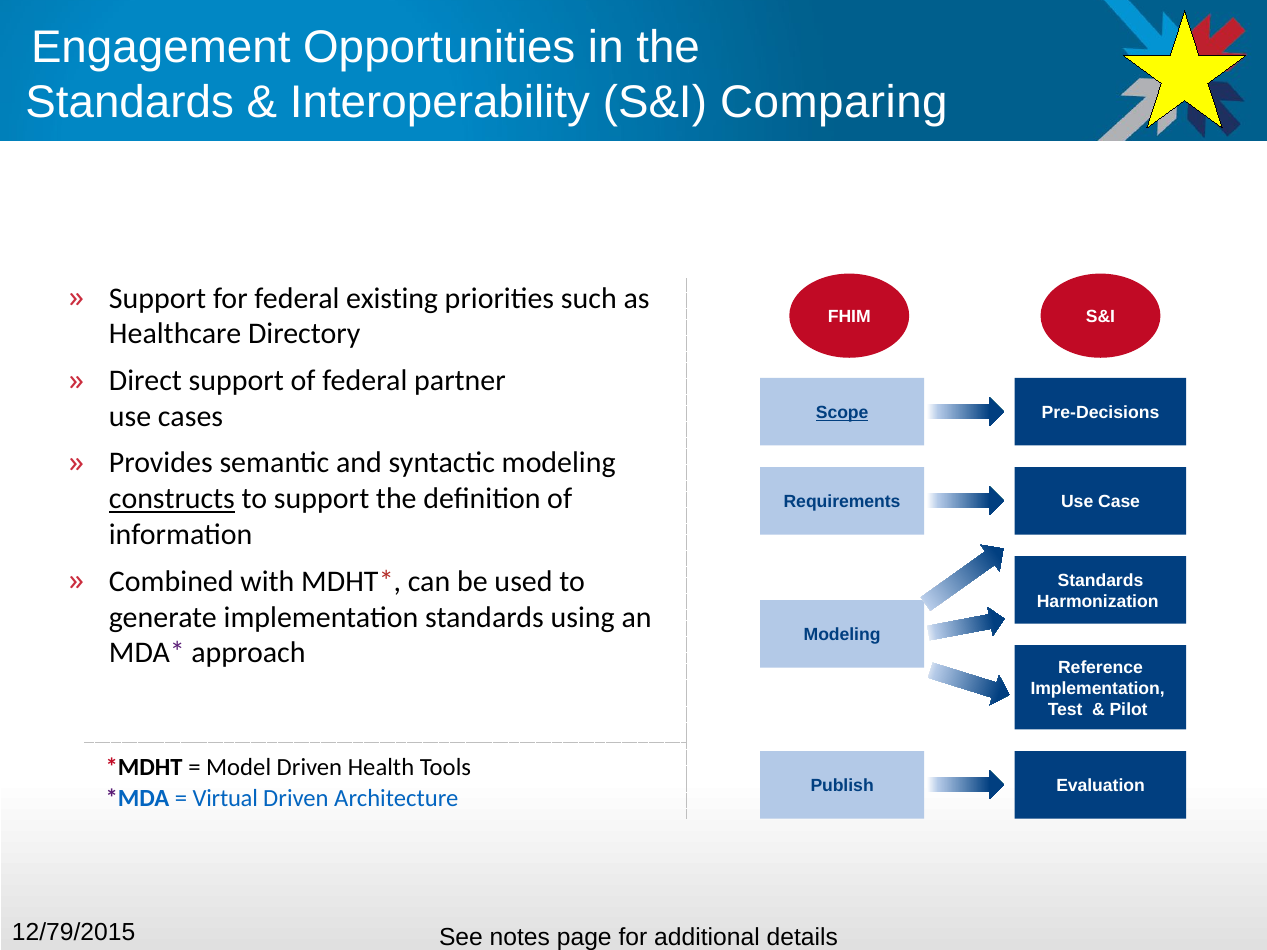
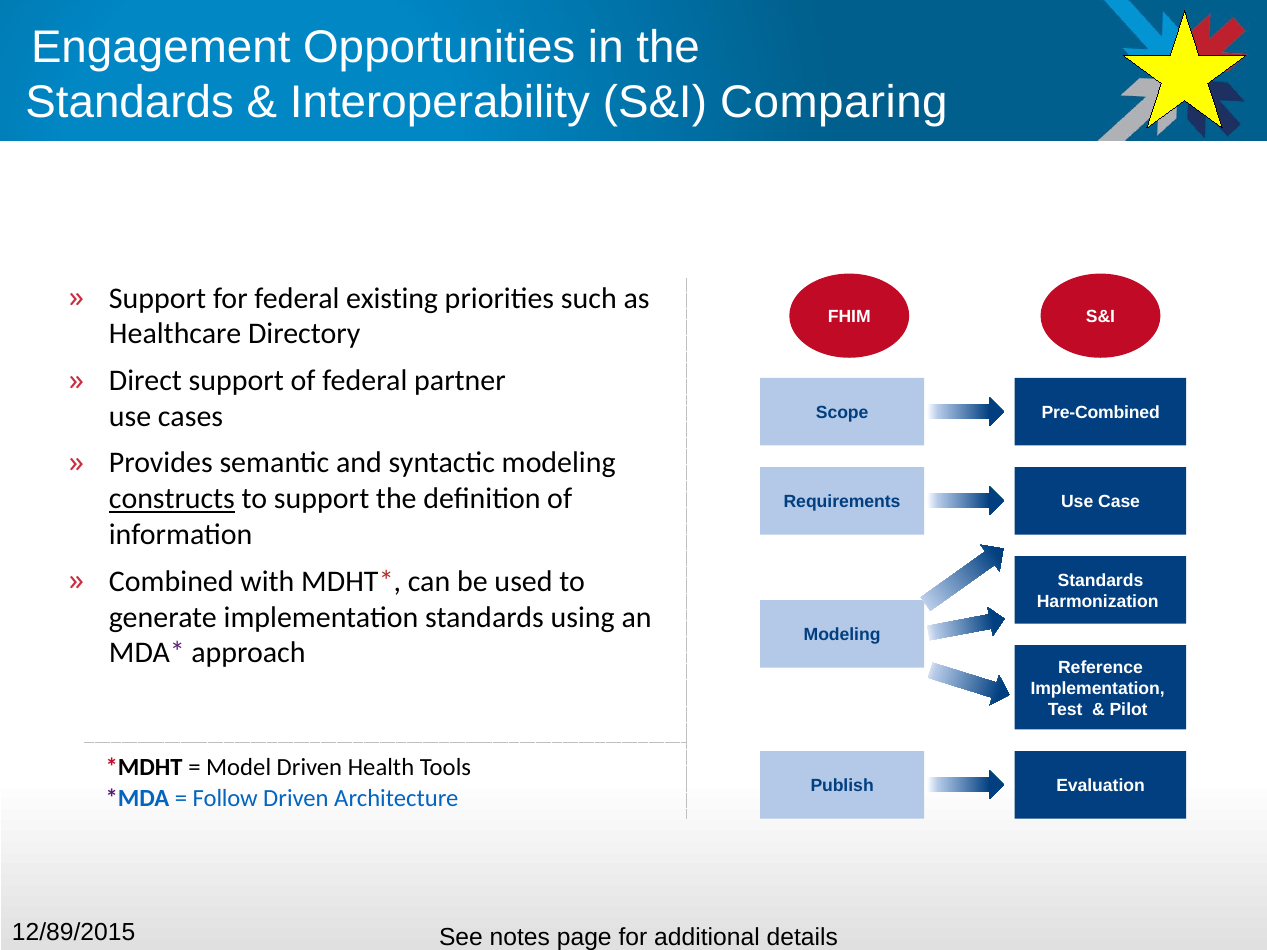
Scope underline: present -> none (842, 413)
Pre-Decisions: Pre-Decisions -> Pre-Combined (1101, 413)
Virtual: Virtual -> Follow (225, 799)
12/79/2015: 12/79/2015 -> 12/89/2015 (74, 933)
